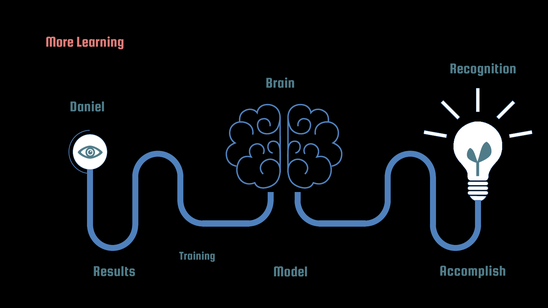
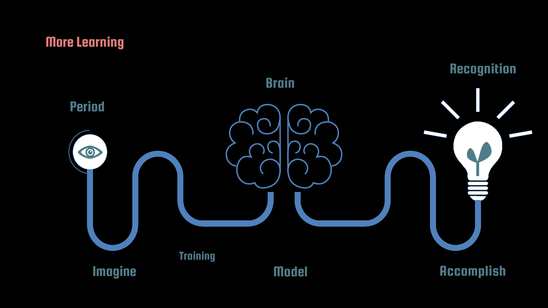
Daniel: Daniel -> Period (87, 106)
Results: Results -> Imagine (114, 271)
